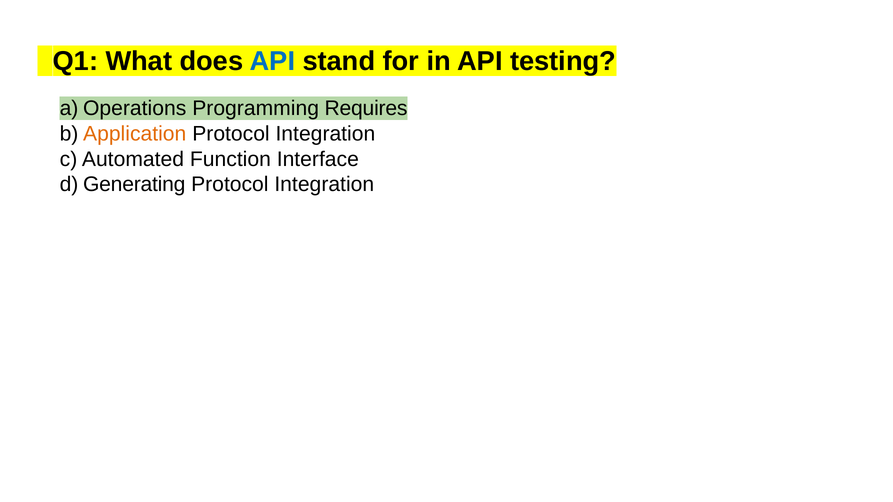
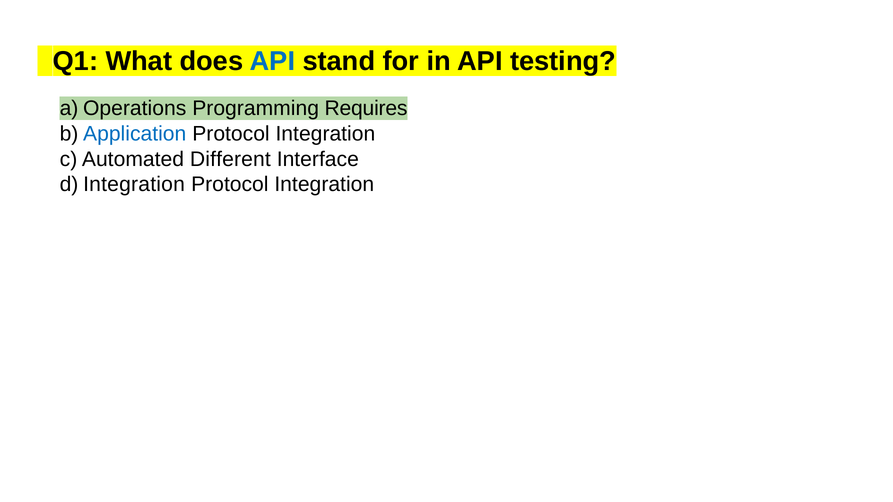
Application colour: orange -> blue (135, 134)
Function: Function -> Different (230, 159)
d Generating: Generating -> Integration (134, 185)
